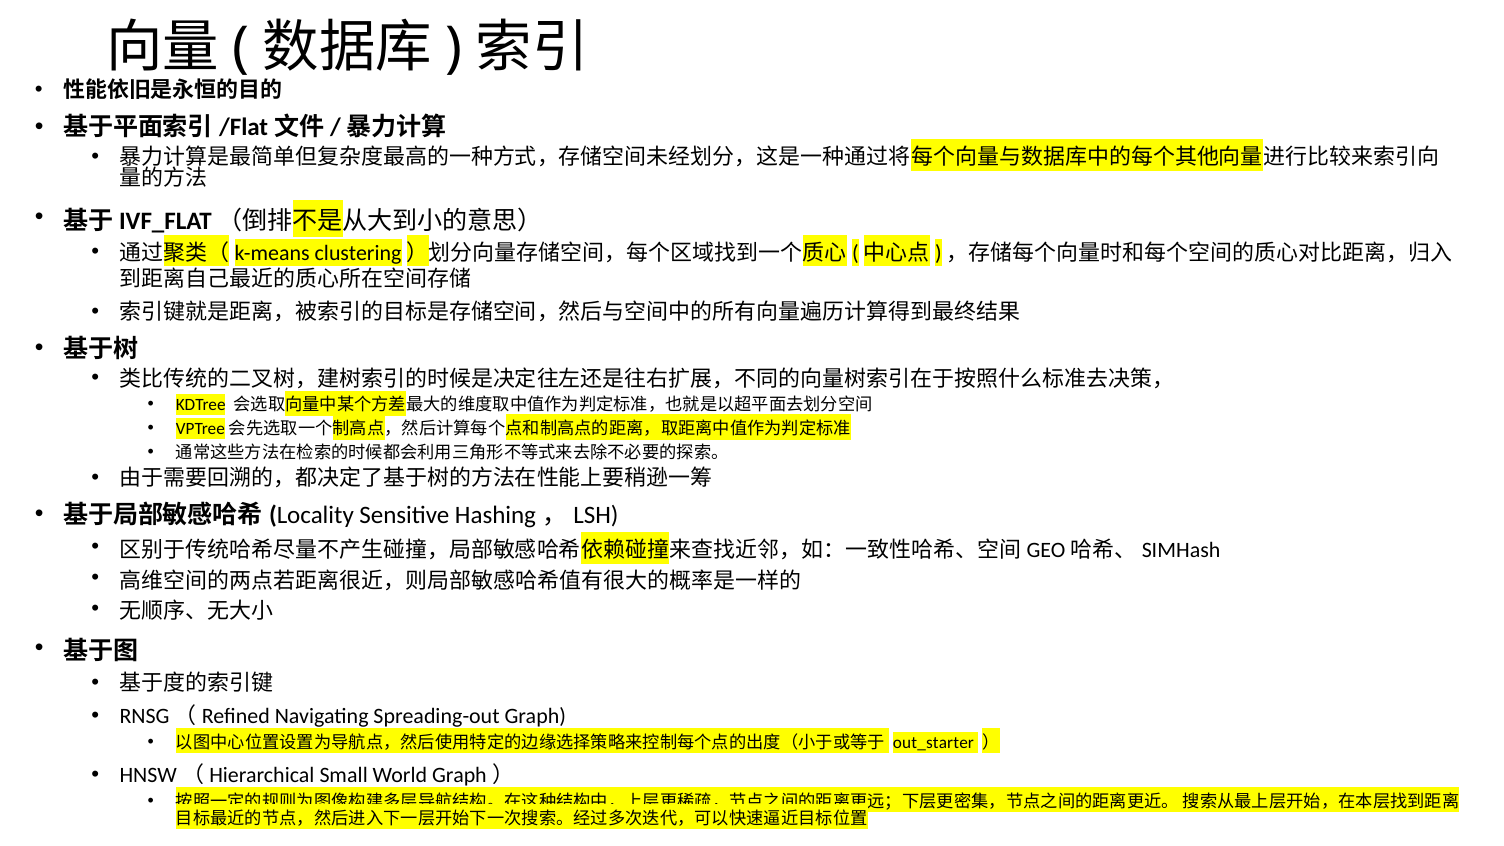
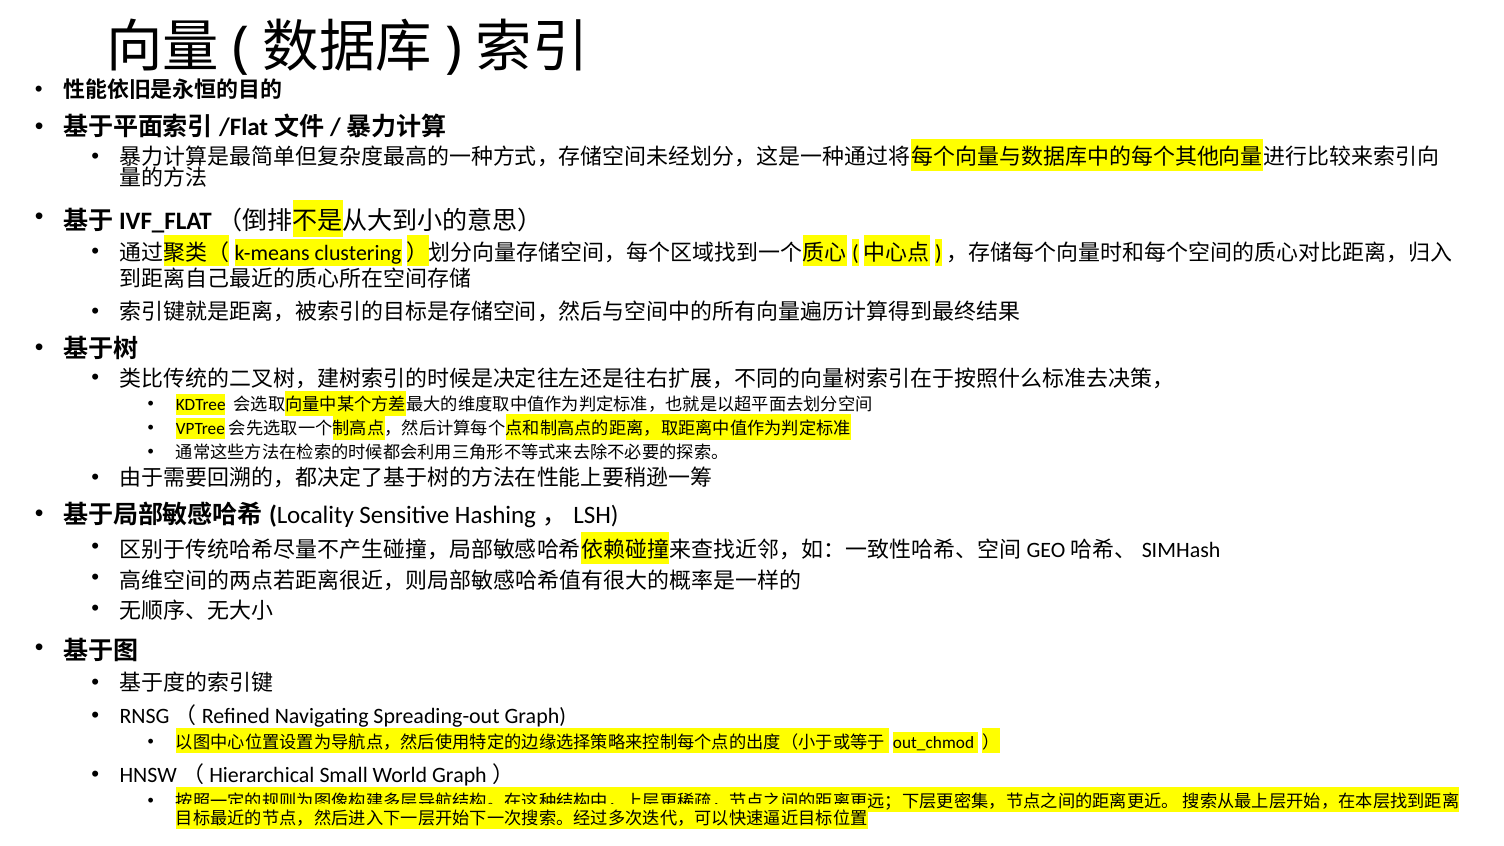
out_starter: out_starter -> out_chmod (934, 743)
